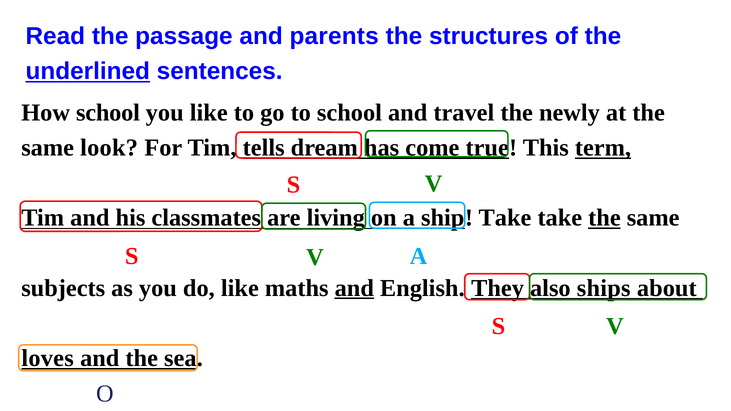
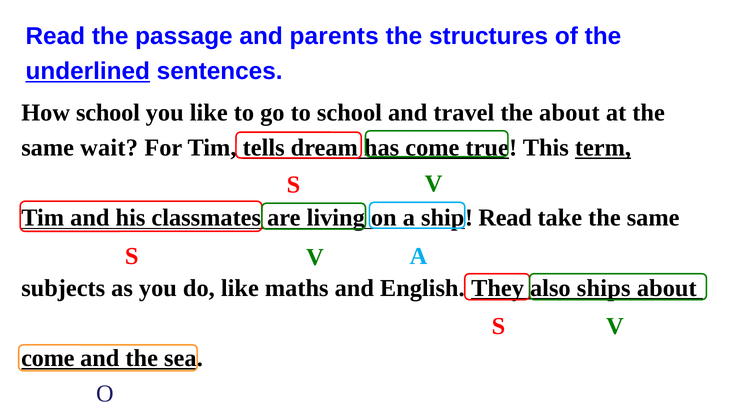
the newly: newly -> about (569, 113)
look: look -> wait (109, 148)
ship Take: Take -> Read (505, 218)
the underline: present -> none (604, 218)
and underline: present -> none (354, 288)
loves: loves -> come (48, 358)
